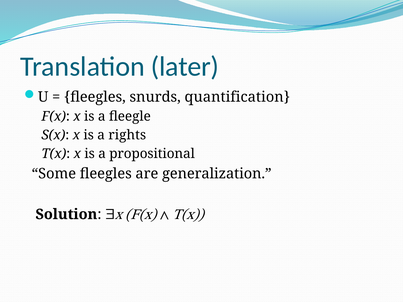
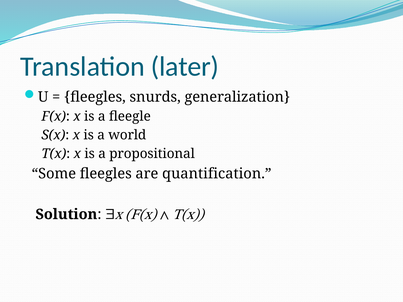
quantification: quantification -> generalization (237, 97)
rights: rights -> world (127, 135)
generalization: generalization -> quantification (217, 174)
